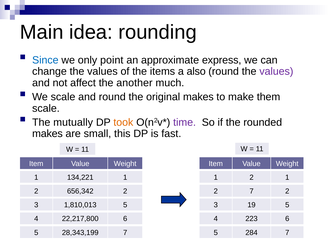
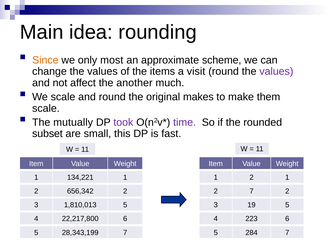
Since colour: blue -> orange (45, 60)
point: point -> most (112, 60)
express: express -> scheme (222, 60)
also: also -> visit (196, 71)
took colour: orange -> purple (123, 122)
makes: makes -> subset (47, 133)
